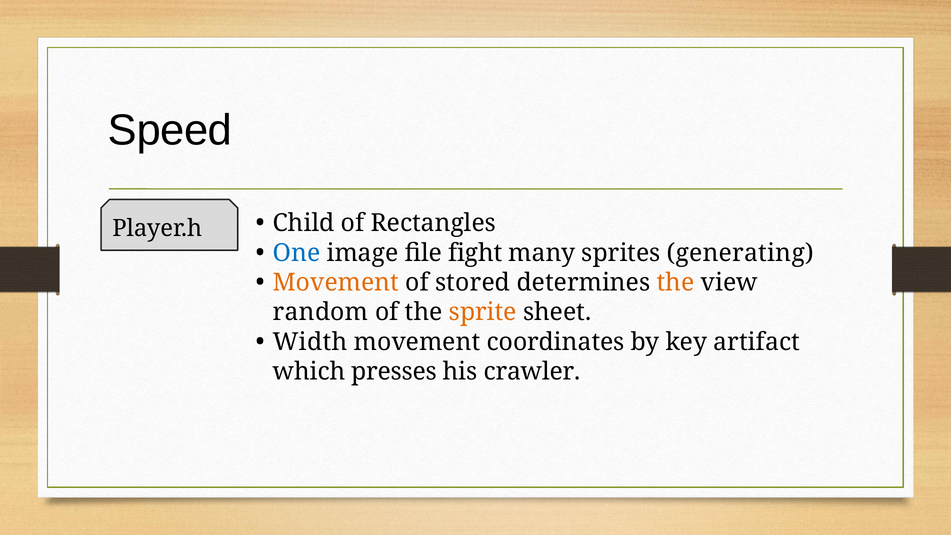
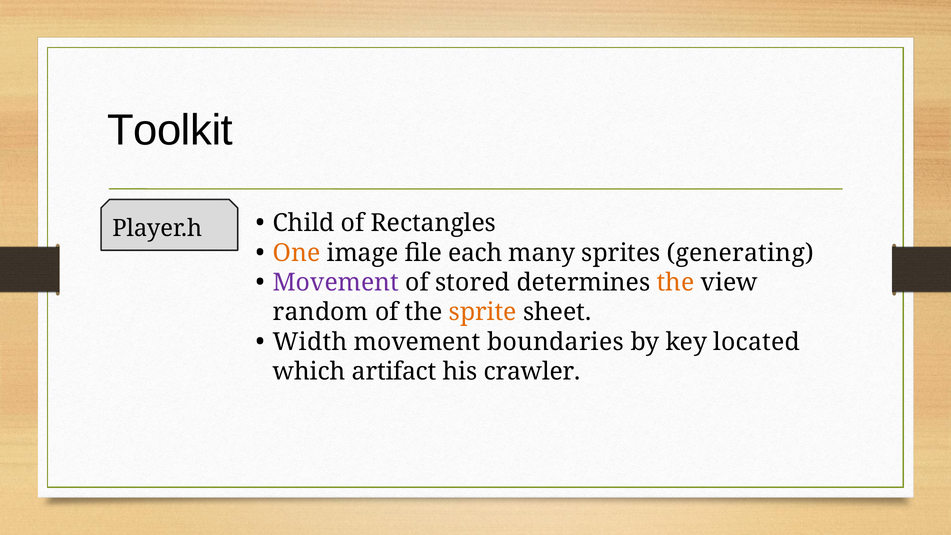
Speed: Speed -> Toolkit (170, 130)
One colour: blue -> orange (297, 253)
fight: fight -> each (475, 253)
Movement colour: orange -> purple (336, 283)
coordinates: coordinates -> boundaries (555, 342)
artifact: artifact -> located (757, 342)
presses: presses -> artifact (394, 372)
